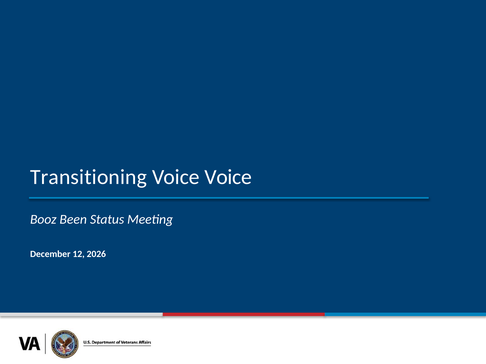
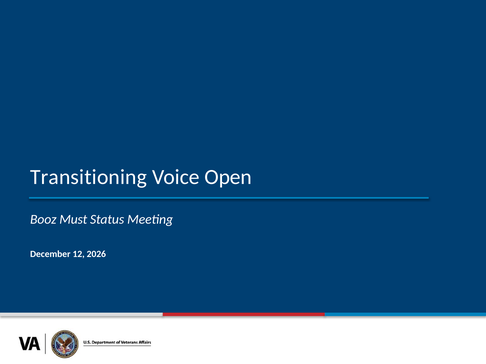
Voice Voice: Voice -> Open (228, 177)
Been: Been -> Must (73, 220)
